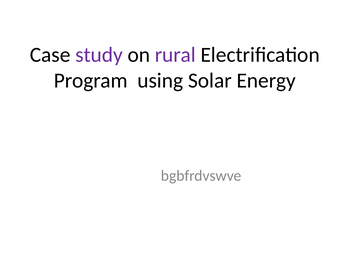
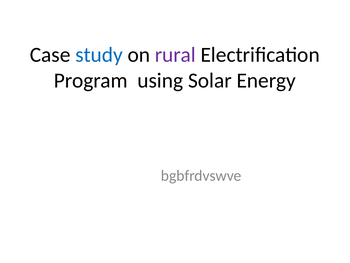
study colour: purple -> blue (99, 55)
